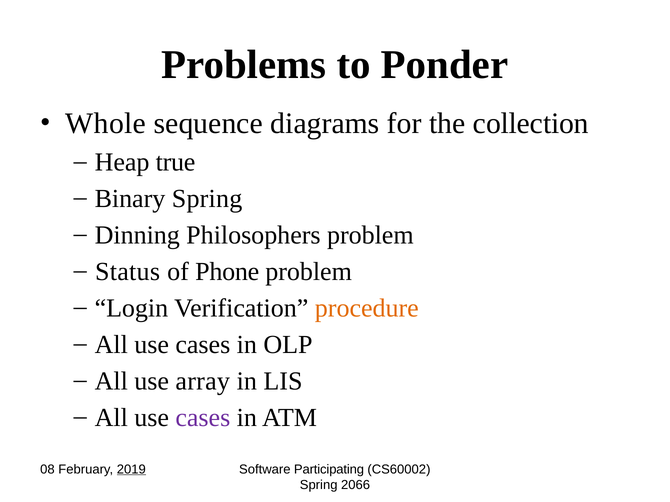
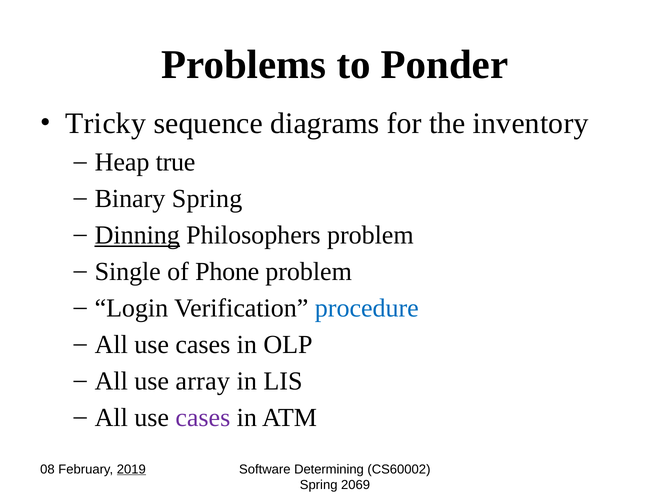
Whole: Whole -> Tricky (106, 124)
collection: collection -> inventory (531, 124)
Dinning underline: none -> present (137, 235)
Status: Status -> Single (128, 272)
procedure colour: orange -> blue (367, 308)
Participating: Participating -> Determining (329, 470)
2066: 2066 -> 2069 (356, 485)
